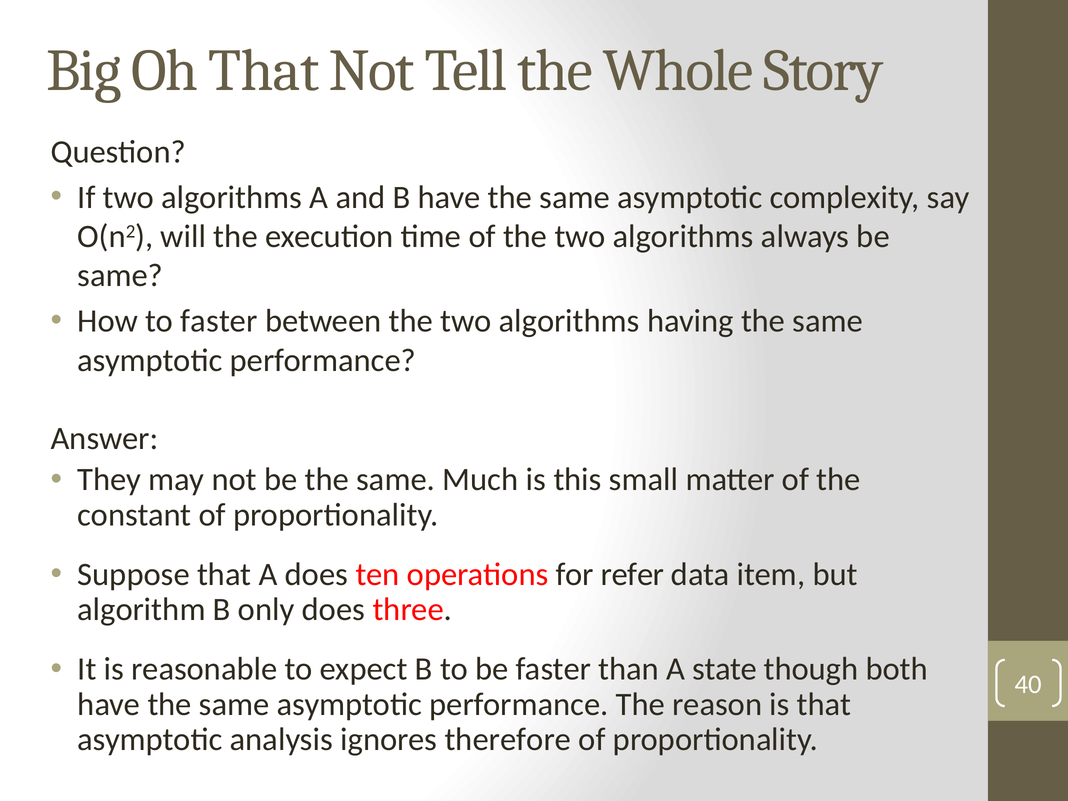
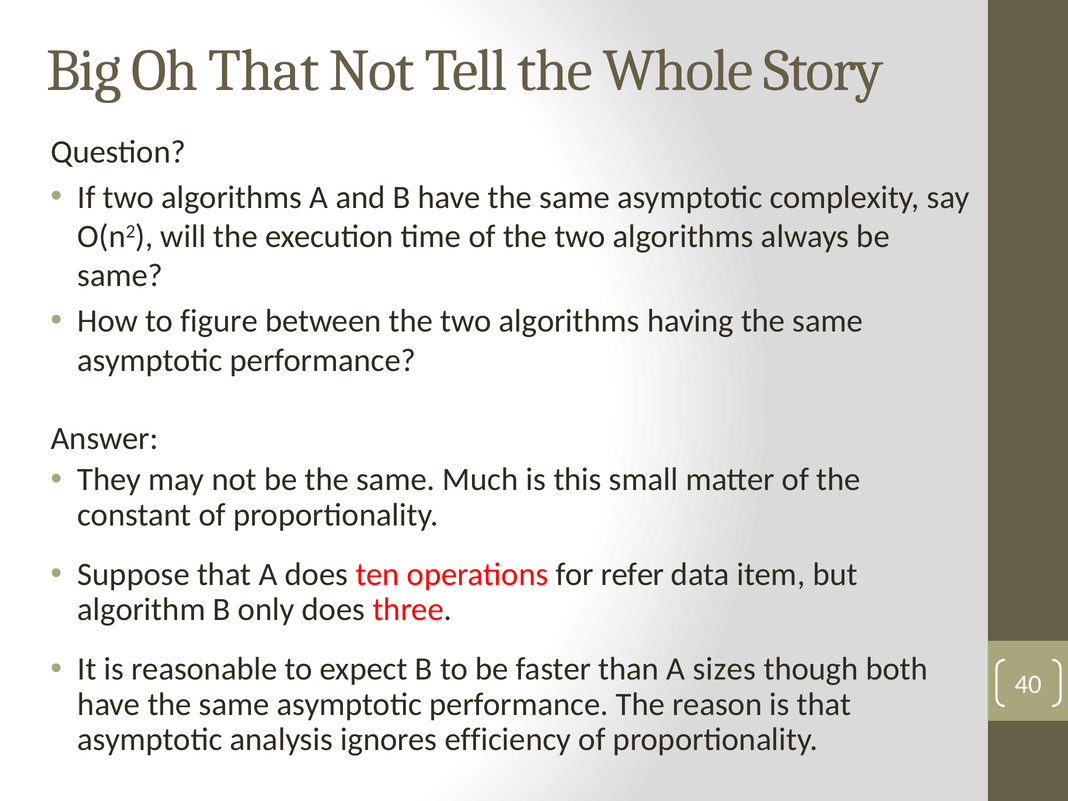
to faster: faster -> figure (219, 321)
state: state -> sizes (724, 669)
therefore: therefore -> efficiency (508, 739)
